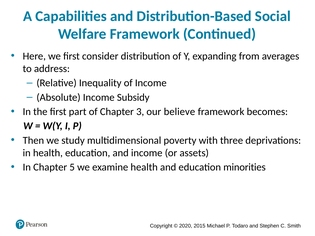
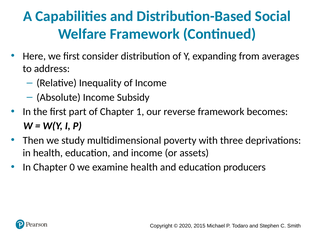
3: 3 -> 1 (140, 112)
believe: believe -> reverse (179, 112)
5: 5 -> 0 (72, 167)
minorities: minorities -> producers (245, 167)
